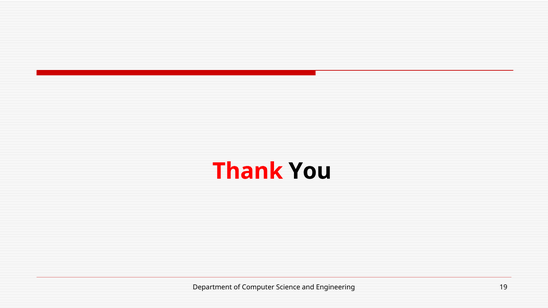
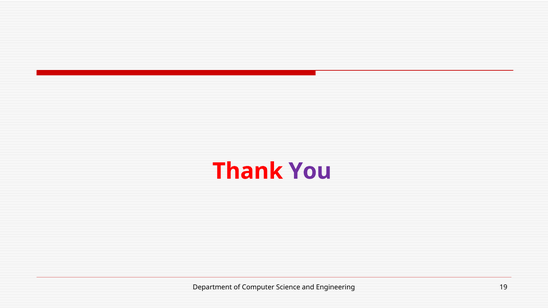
You colour: black -> purple (310, 171)
